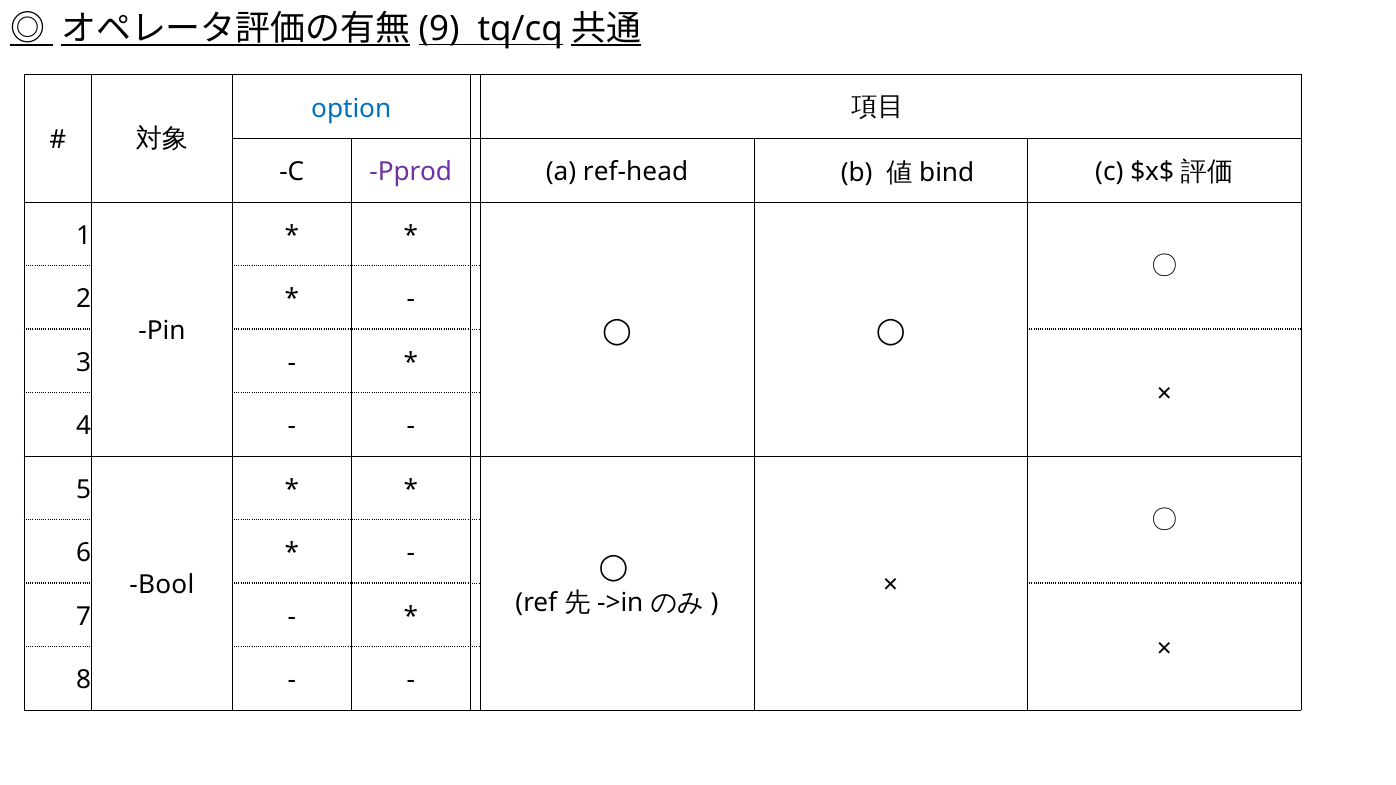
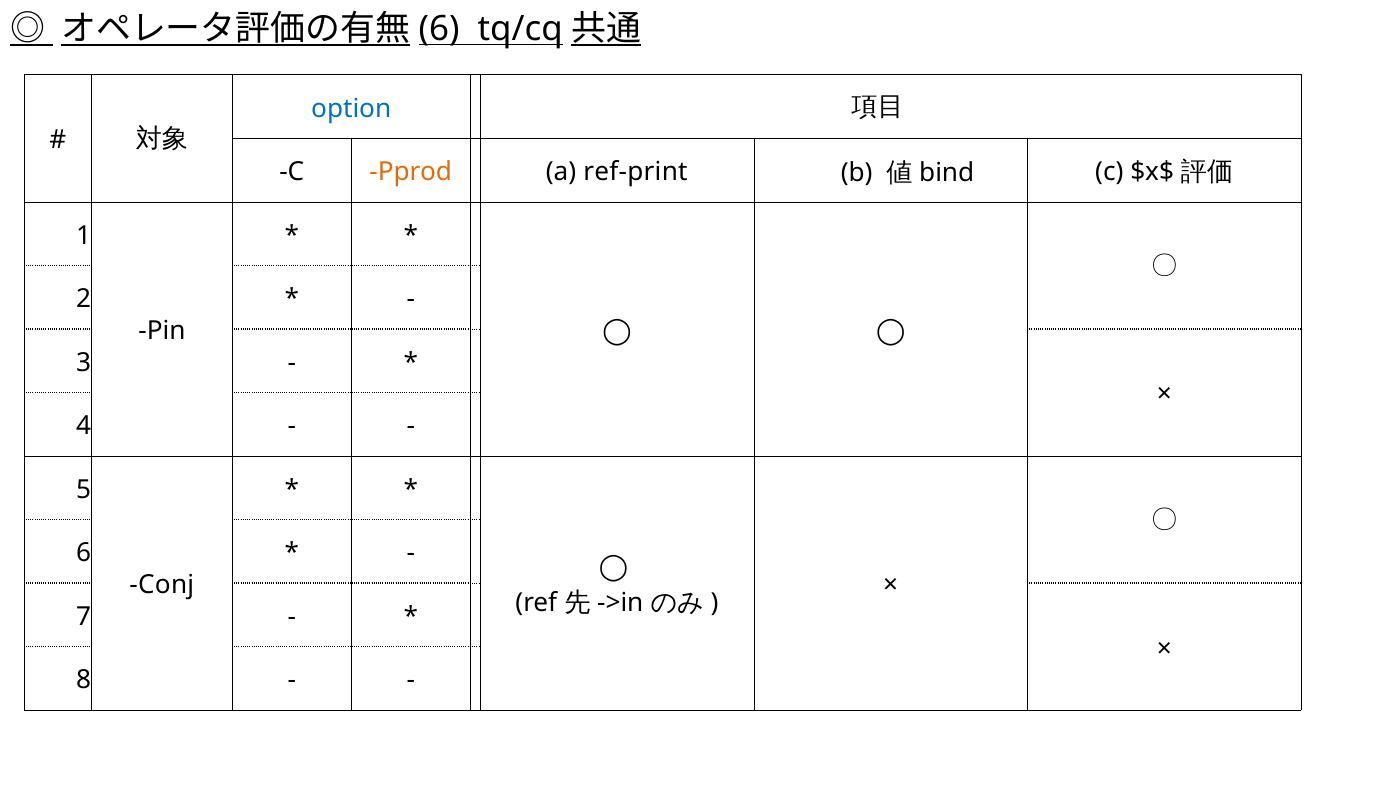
9: 9 -> 6 (439, 29)
Pprod colour: purple -> orange (411, 172)
ref-head: ref-head -> ref-print (635, 172)
Bool: Bool -> Conj (162, 585)
